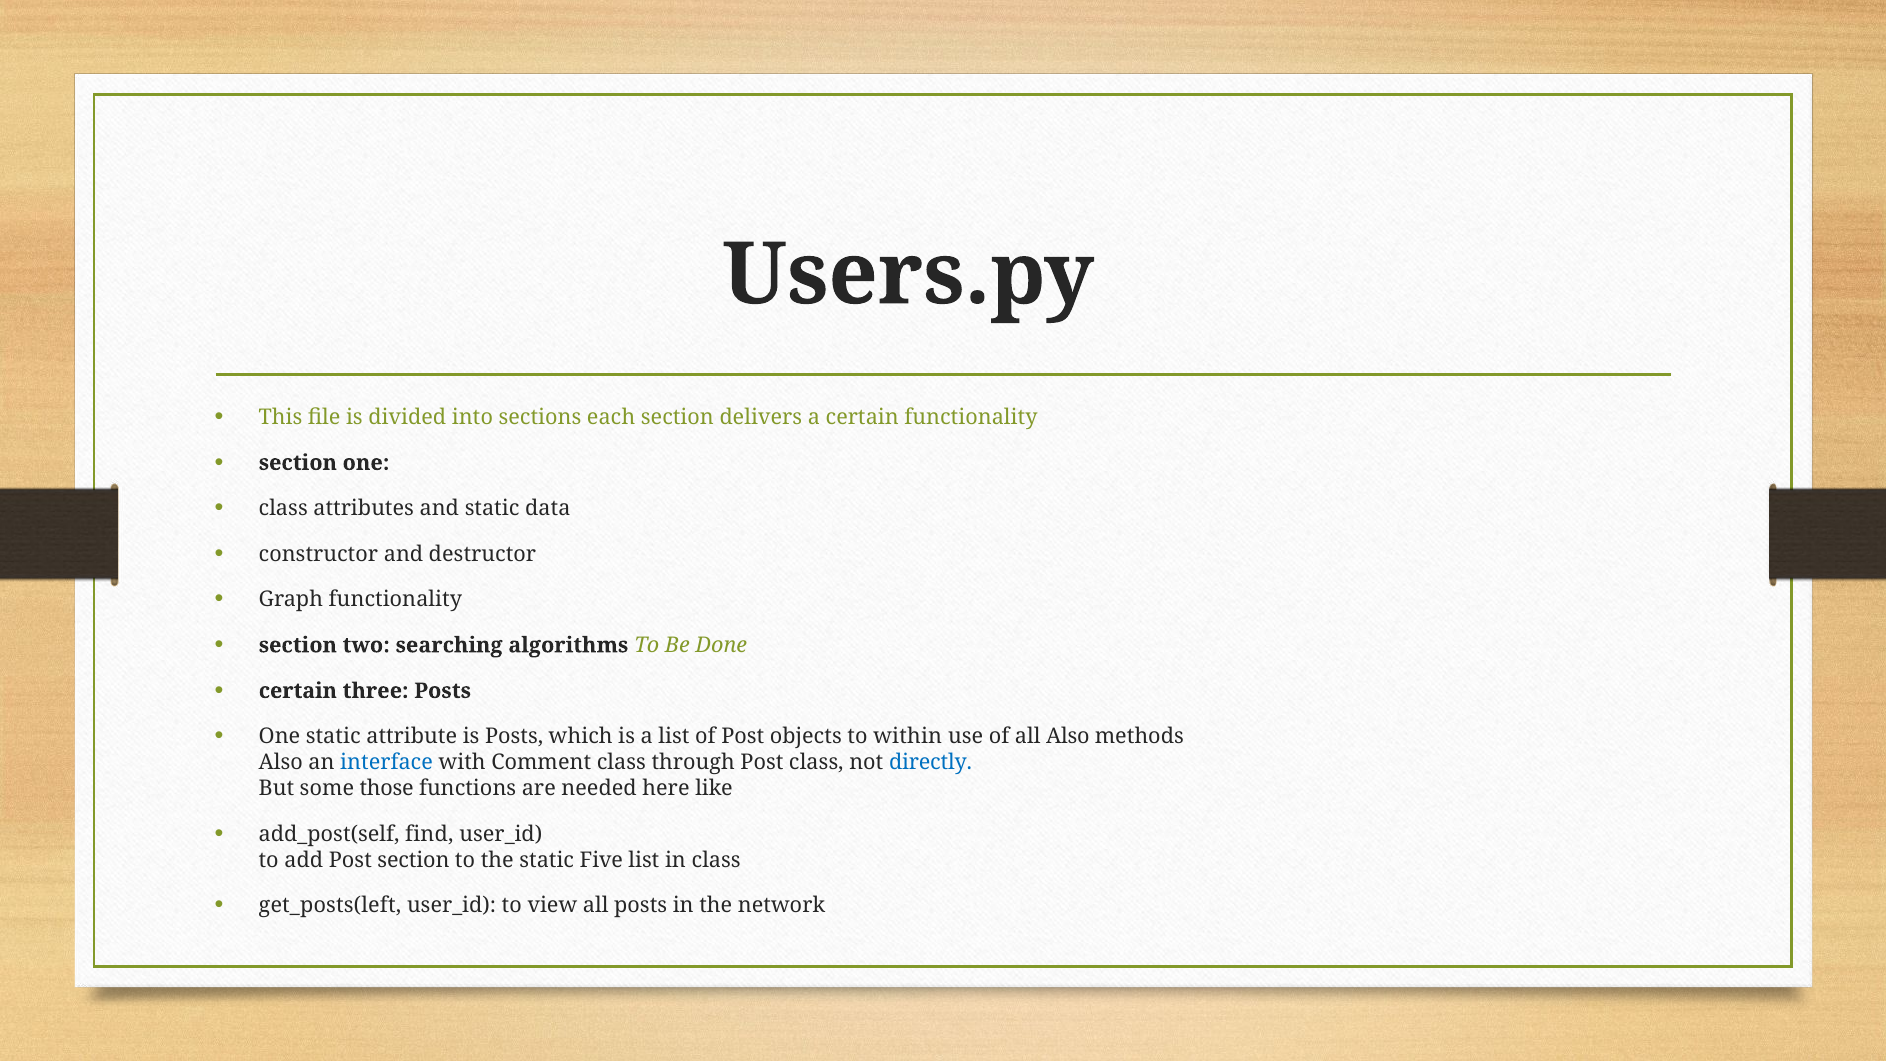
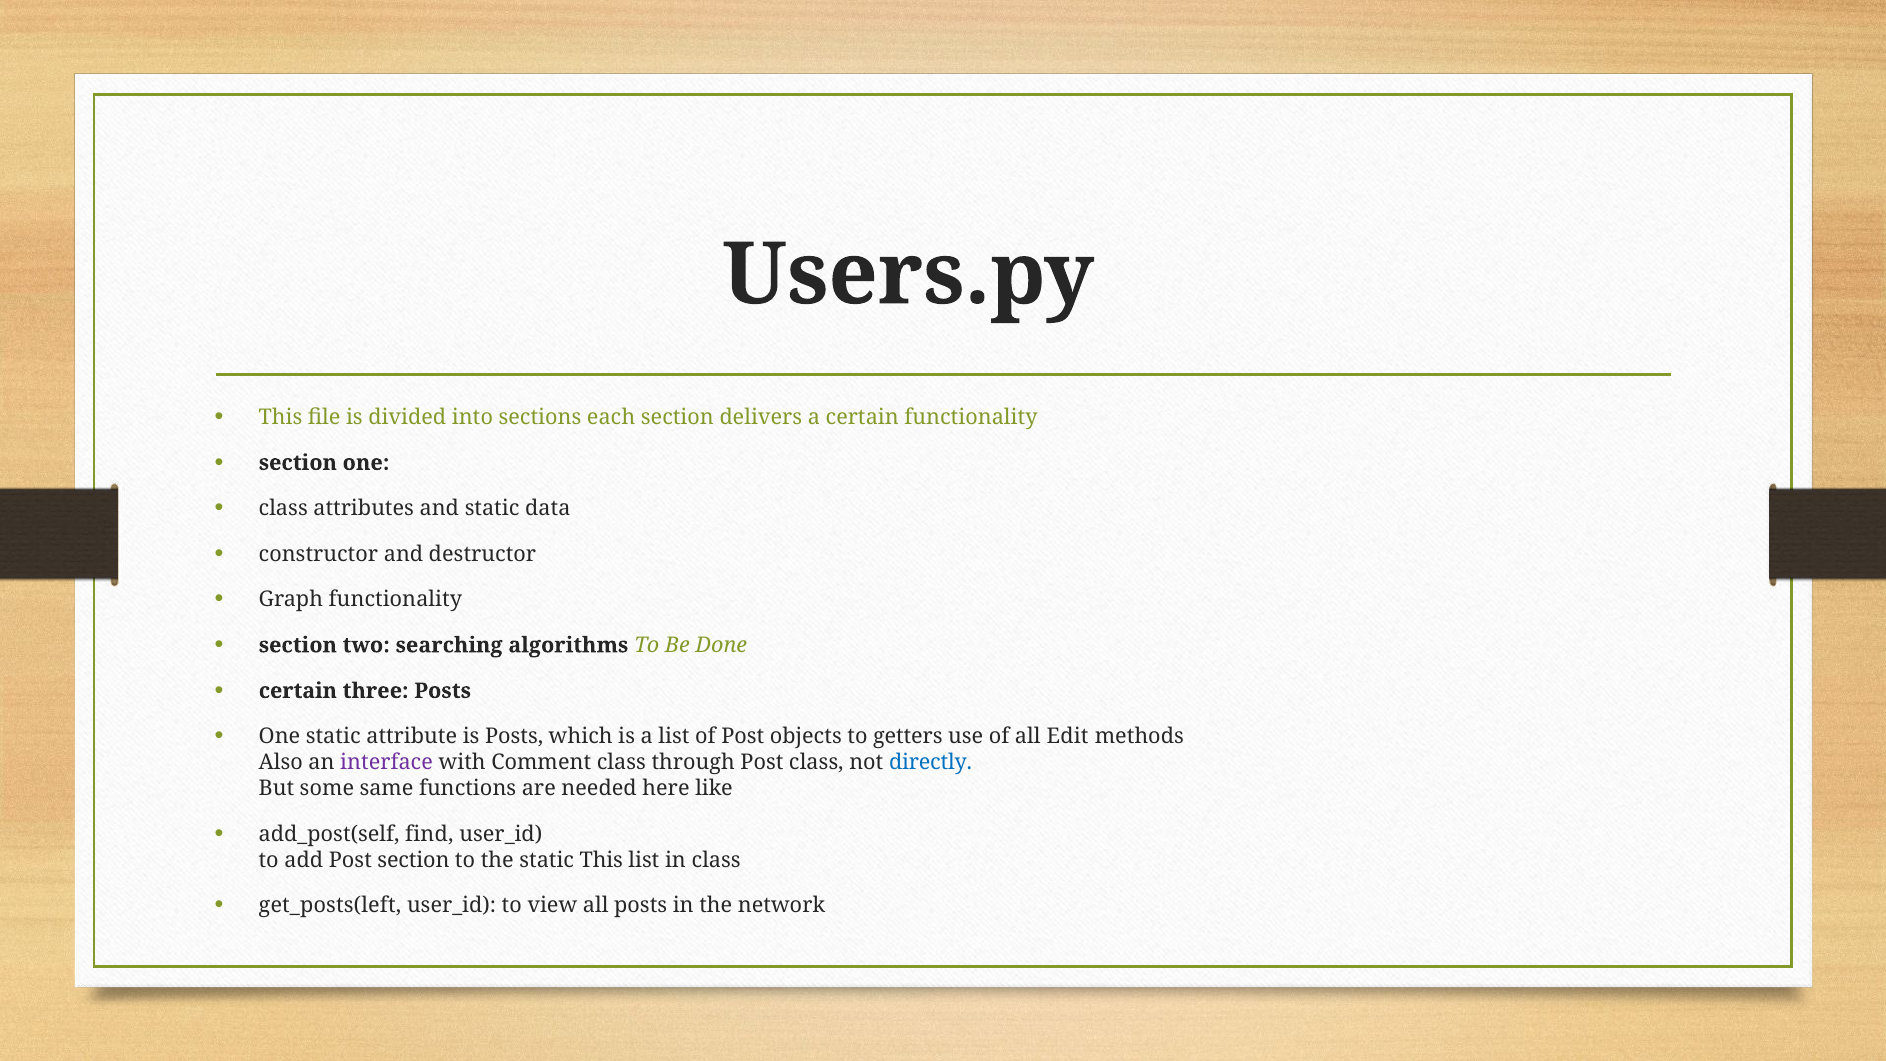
within: within -> getters (908, 736)
all Also: Also -> Edit (1068, 736)
interface colour: blue -> purple (387, 762)
those: those -> same (387, 788)
static Five: Five -> This (601, 860)
